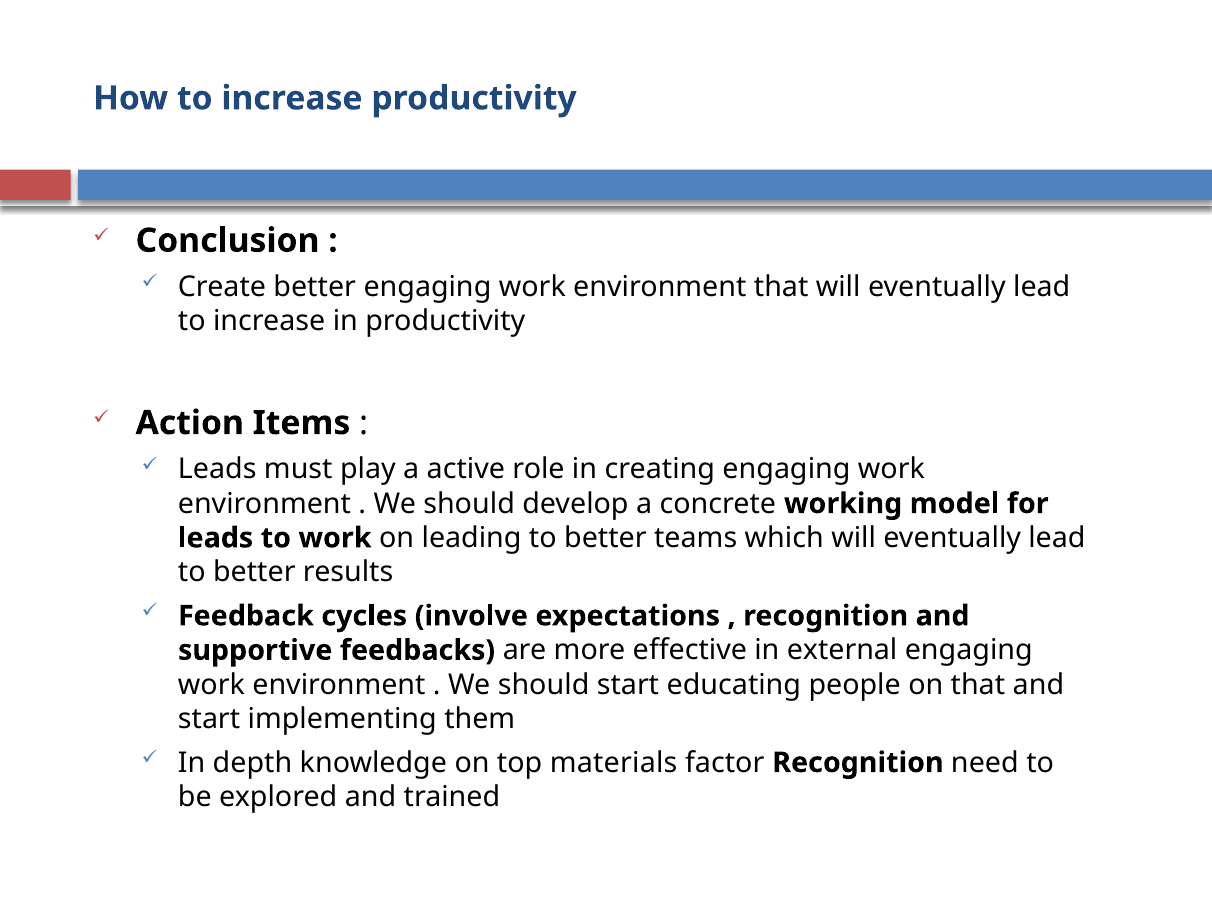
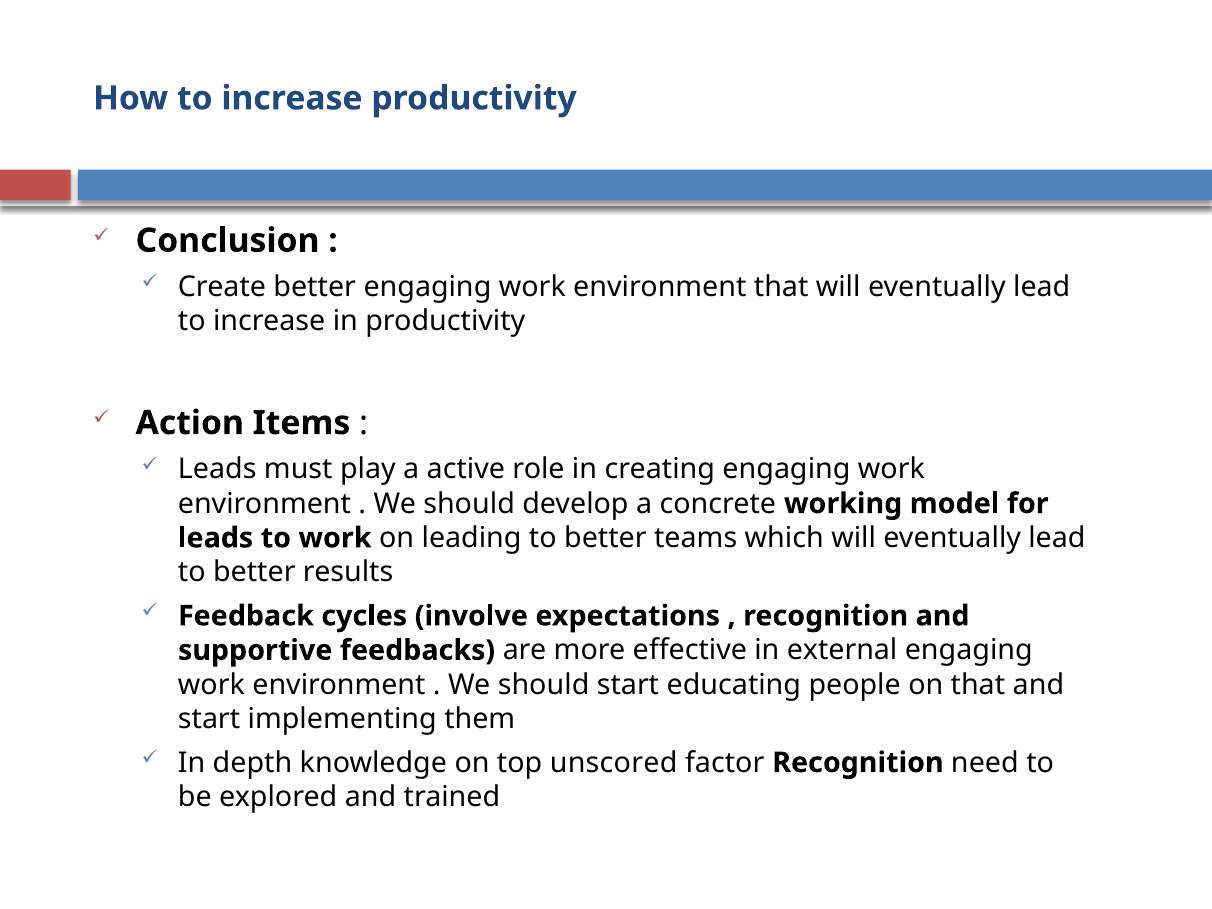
materials: materials -> unscored (614, 763)
